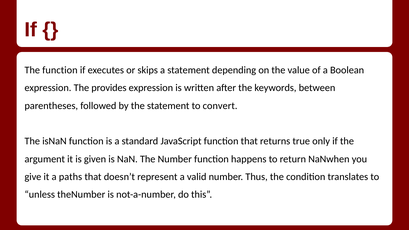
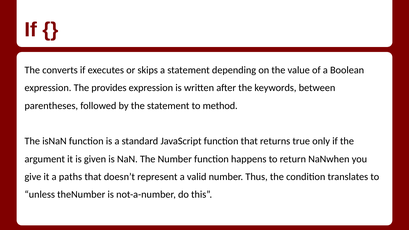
The function: function -> converts (60, 70)
convert: convert -> method (220, 106)
